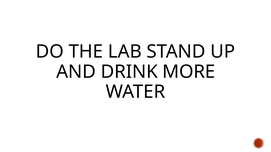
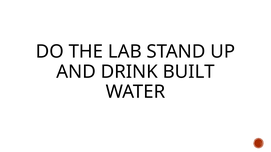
MORE: MORE -> BUILT (189, 72)
